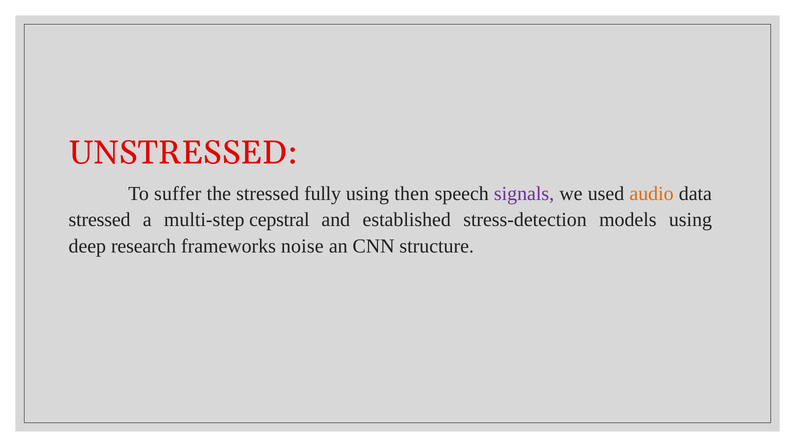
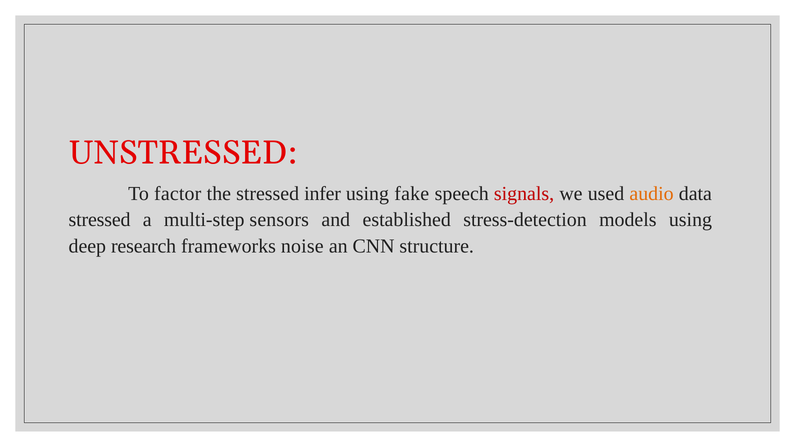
suffer: suffer -> factor (178, 194)
fully: fully -> infer (323, 194)
then: then -> fake (412, 194)
signals colour: purple -> red (524, 194)
cepstral: cepstral -> sensors (279, 220)
